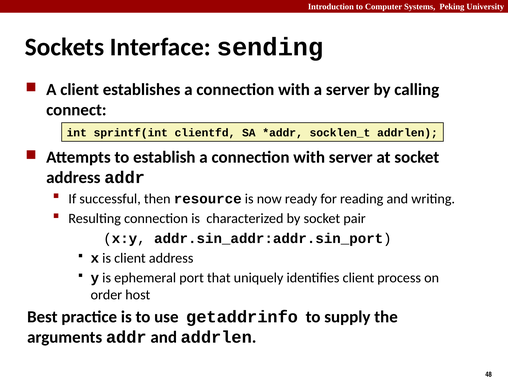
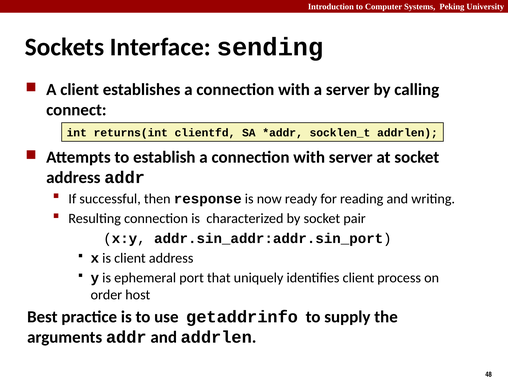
sprintf(int: sprintf(int -> returns(int (131, 133)
resource: resource -> response (208, 199)
